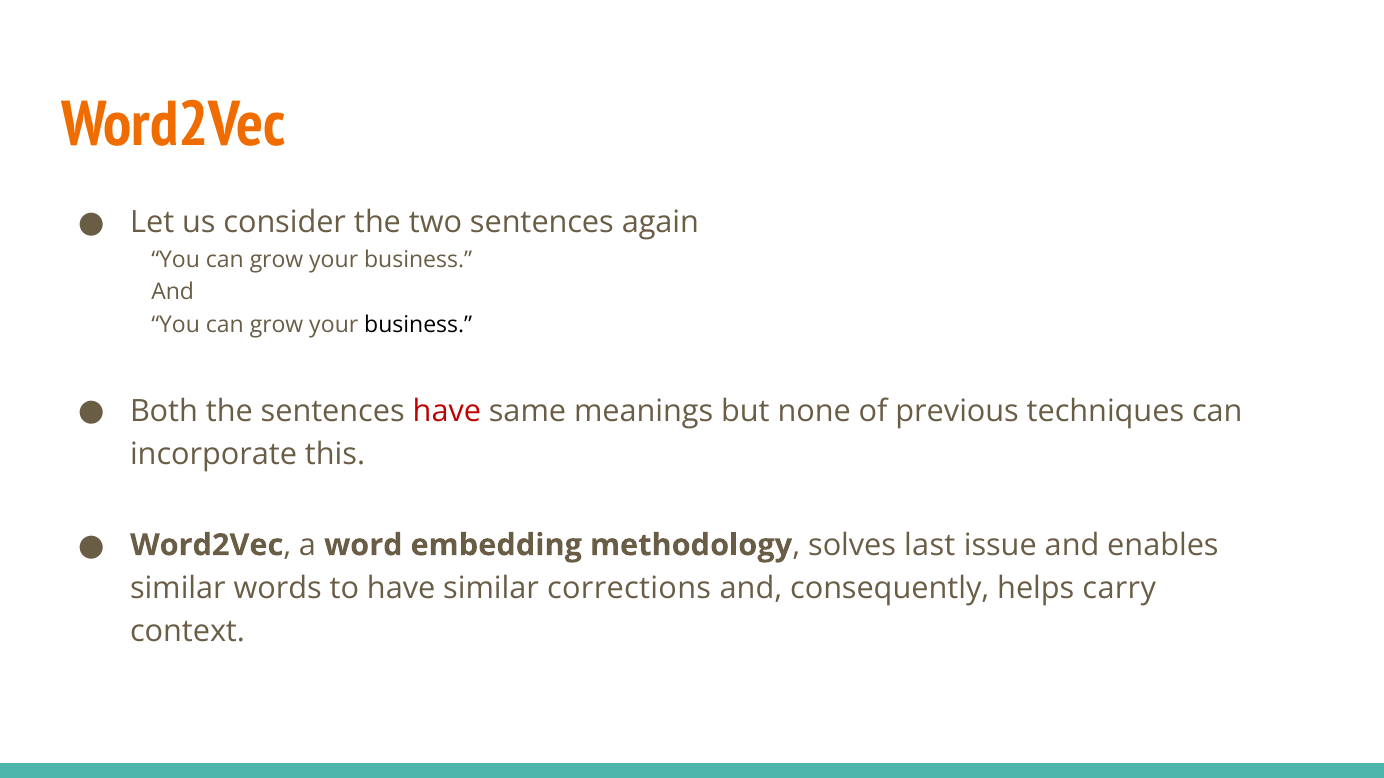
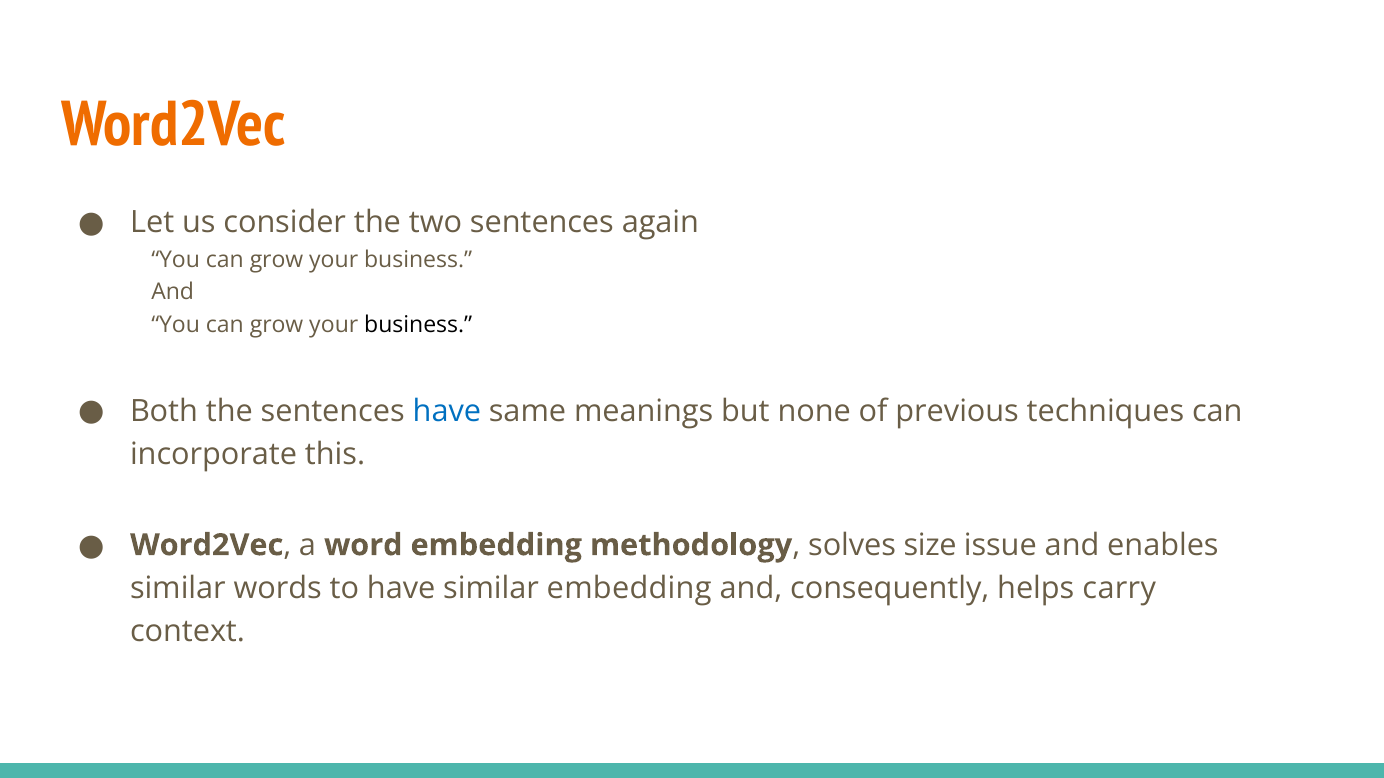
have colour: red -> blue (447, 411)
last: last -> size (930, 545)
similar corrections: corrections -> embedding (629, 589)
